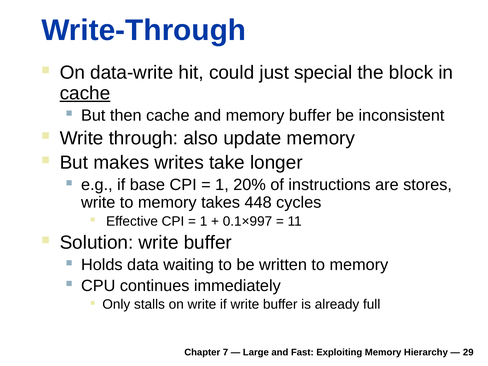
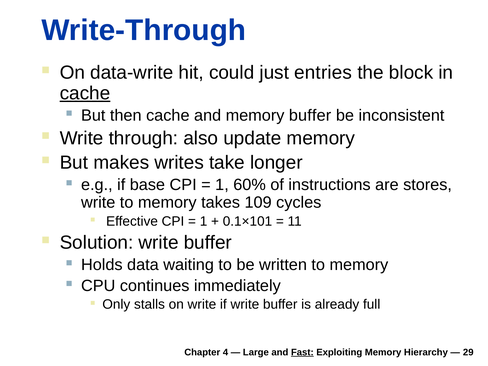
special: special -> entries (323, 73)
20%: 20% -> 60% (250, 185)
448: 448 -> 109 (258, 202)
0.1×997: 0.1×997 -> 0.1×101 (247, 221)
7: 7 -> 4 (226, 352)
Fast underline: none -> present (302, 352)
